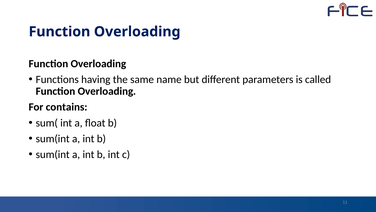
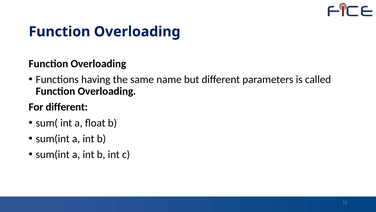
For contains: contains -> different (67, 107)
